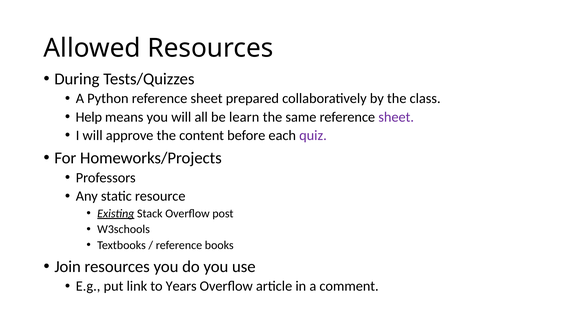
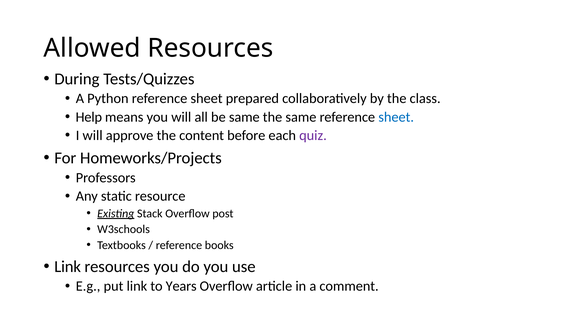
be learn: learn -> same (244, 117)
sheet colour: purple -> blue (396, 117)
Join: Join -> Link (68, 266)
